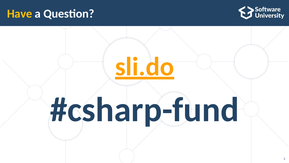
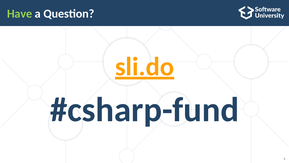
Have colour: yellow -> light green (20, 14)
